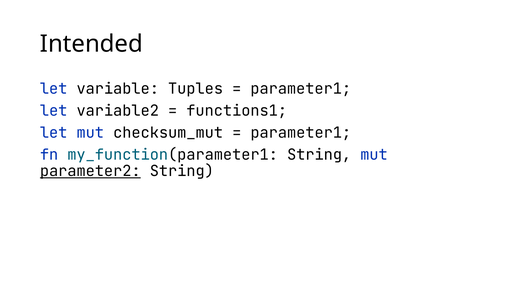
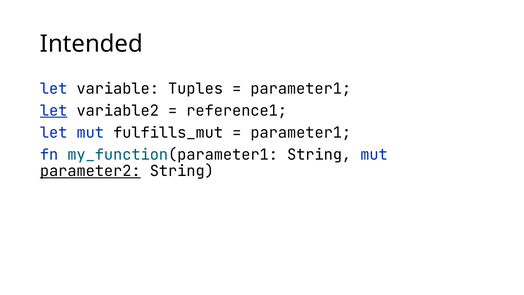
let underline: none -> present (54, 111)
functions1: functions1 -> reference1 (237, 111)
checksum_mut: checksum_mut -> fulfills_mut (168, 133)
